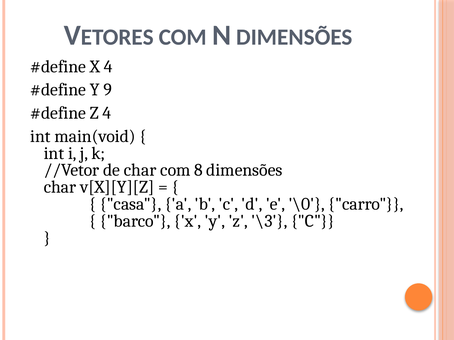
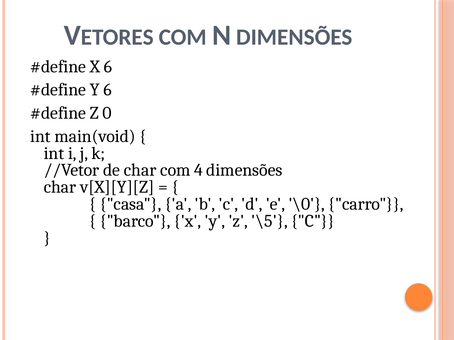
X 4: 4 -> 6 (108, 67)
Y 9: 9 -> 6 (108, 90)
Z 4: 4 -> 0 (107, 113)
8: 8 -> 4 (198, 170)
\3: \3 -> \5 (269, 221)
